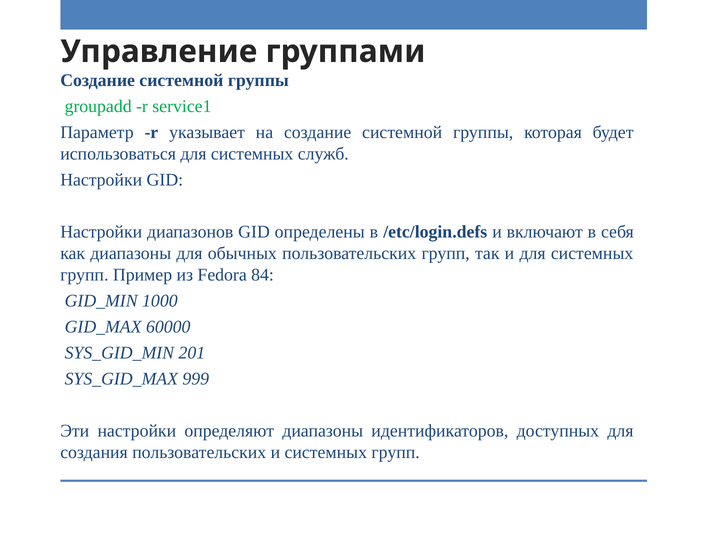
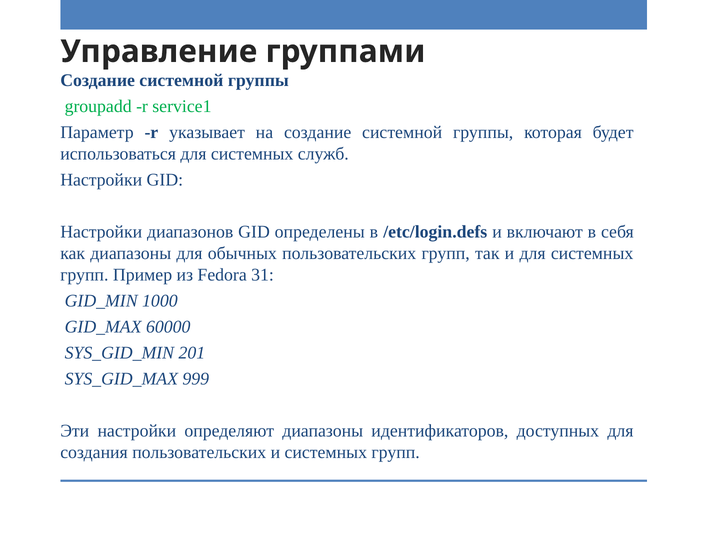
84: 84 -> 31 (263, 275)
